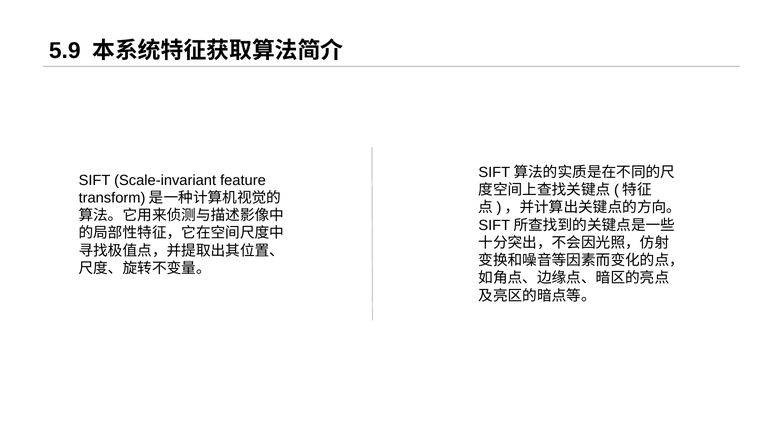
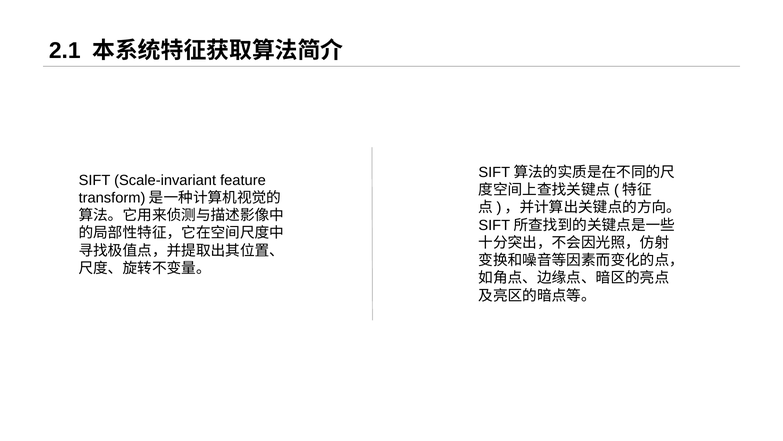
5.9: 5.9 -> 2.1 (65, 51)
